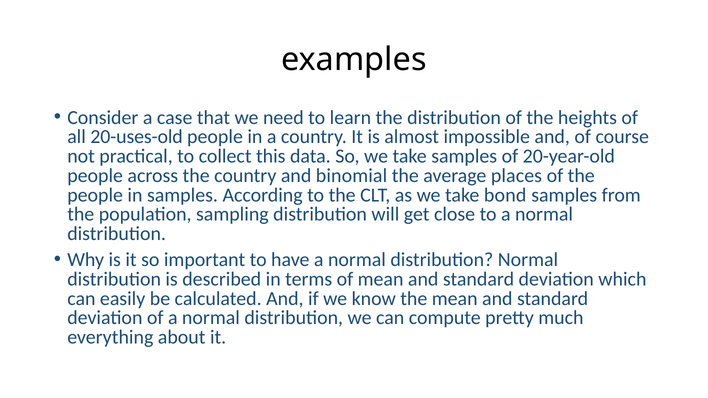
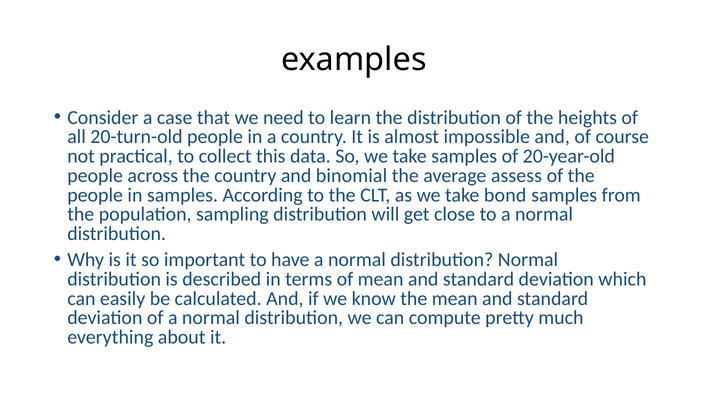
20-uses-old: 20-uses-old -> 20-turn-old (136, 137)
places: places -> assess (516, 176)
